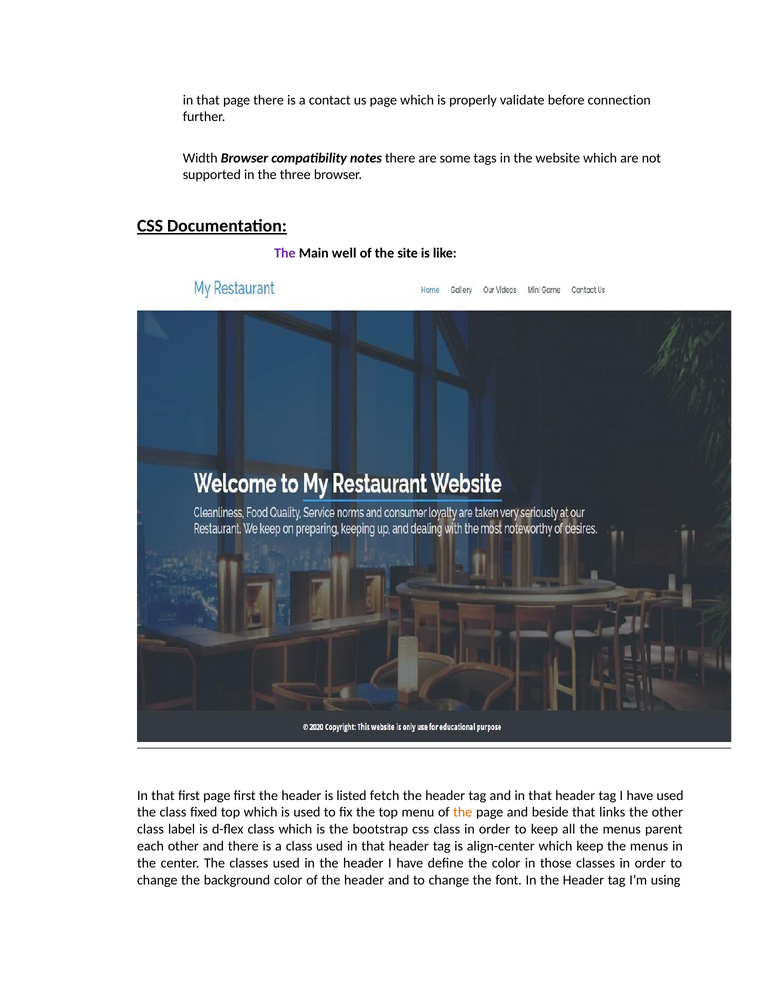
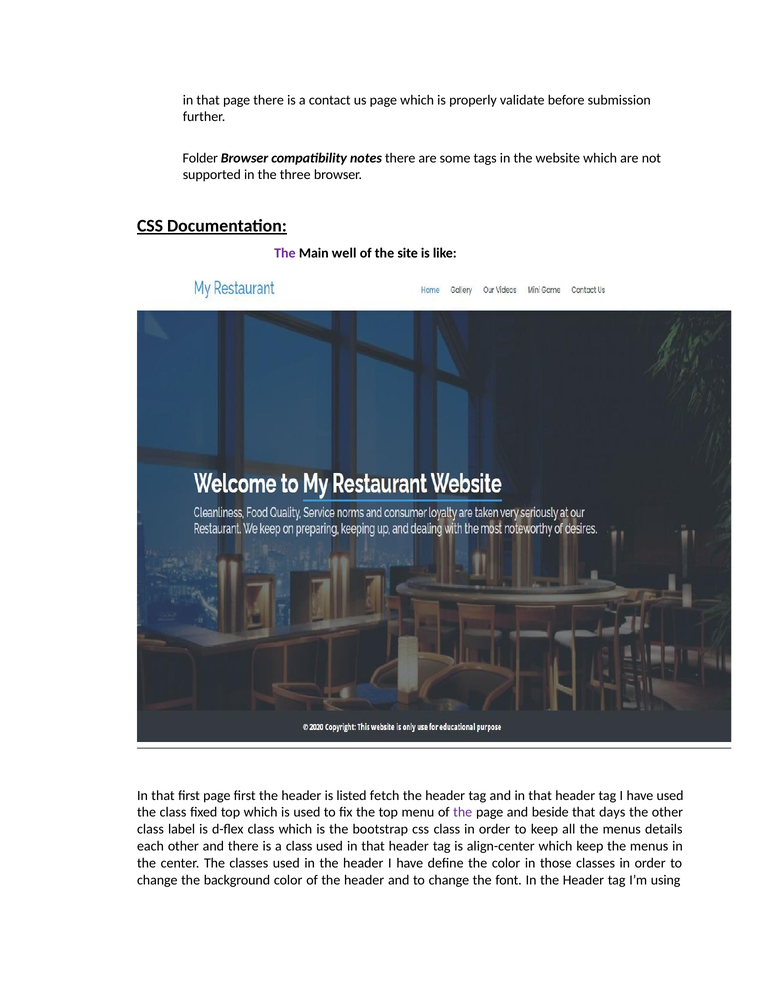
connection: connection -> submission (619, 100)
Width: Width -> Folder (200, 158)
the colour: orange -> purple (463, 812)
links: links -> days (612, 812)
parent: parent -> details (664, 829)
